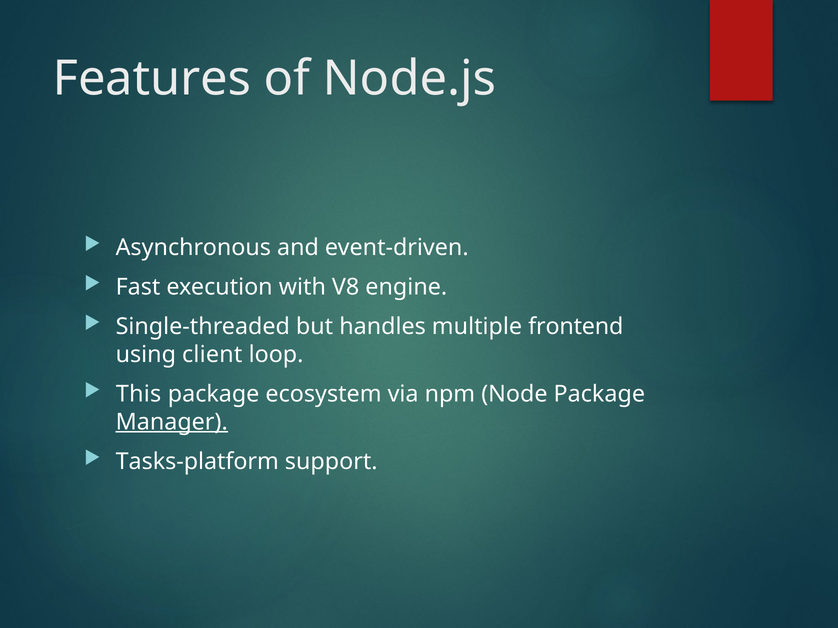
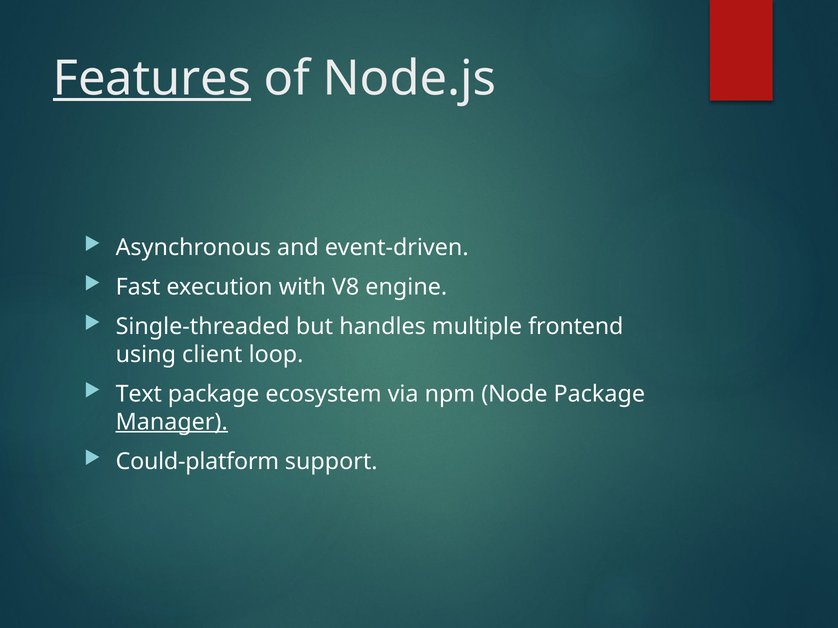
Features underline: none -> present (152, 78)
This: This -> Text (139, 394)
Tasks-platform: Tasks-platform -> Could-platform (197, 462)
